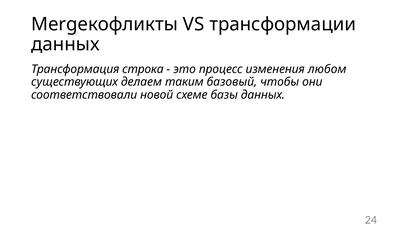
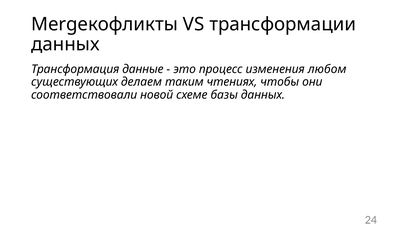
строка: строка -> данные (143, 69)
базовый: базовый -> чтениях (232, 82)
